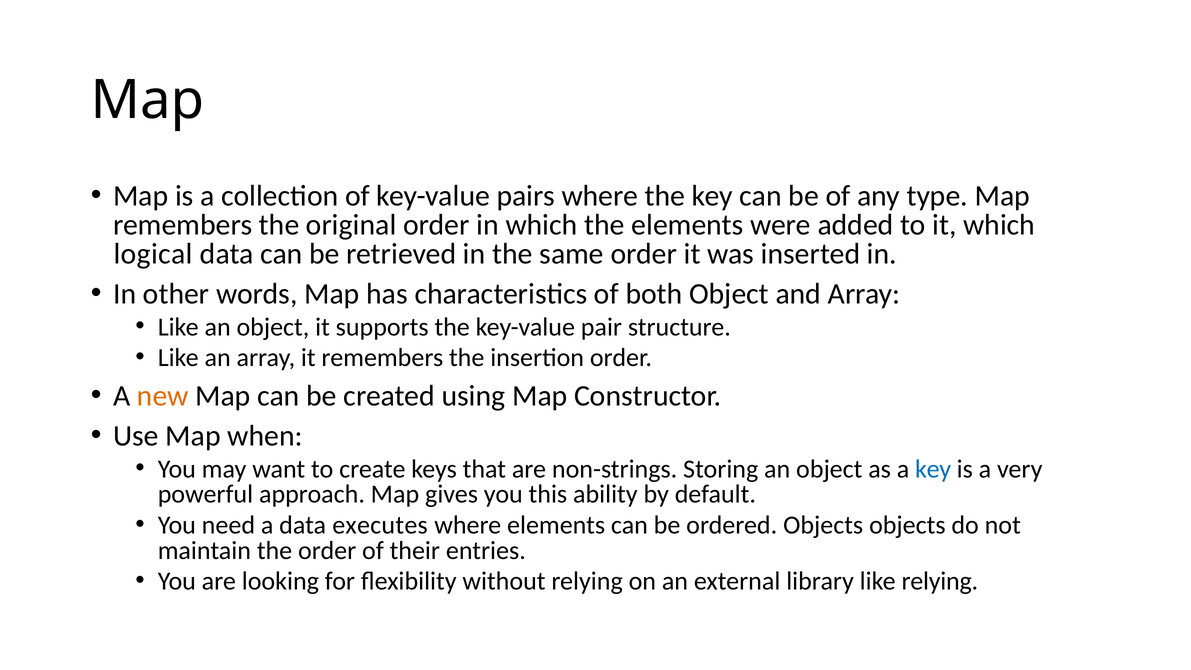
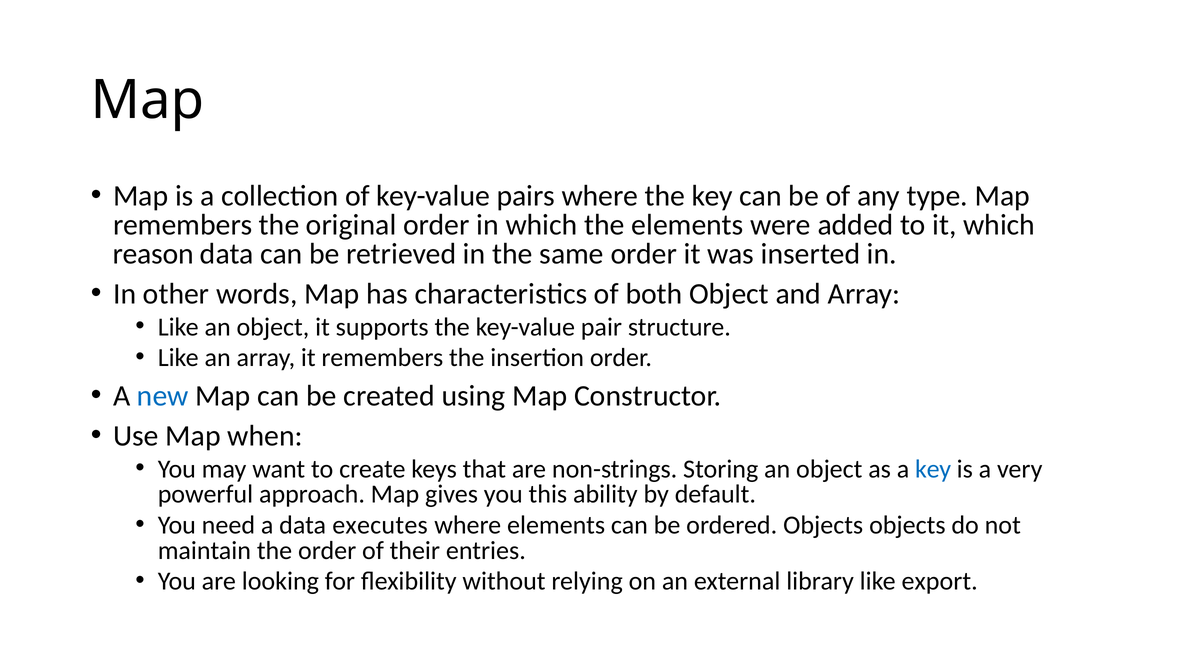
logical: logical -> reason (153, 254)
new colour: orange -> blue (163, 396)
like relying: relying -> export (940, 581)
